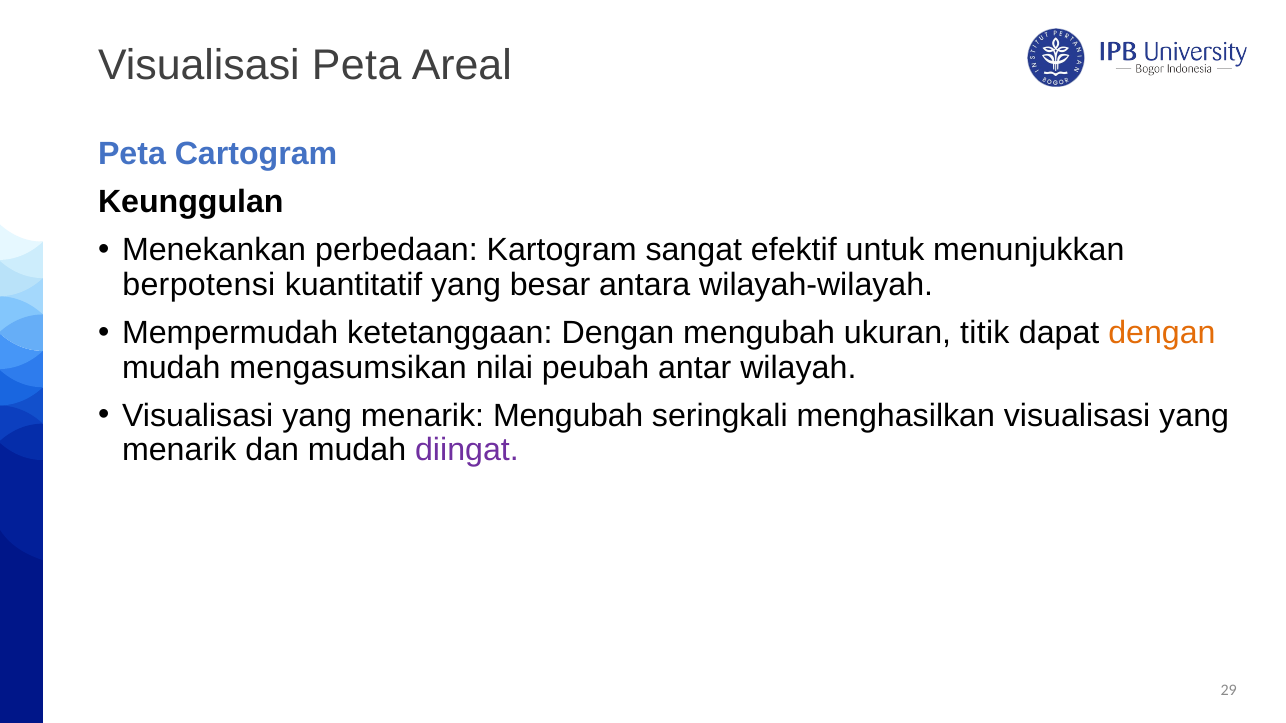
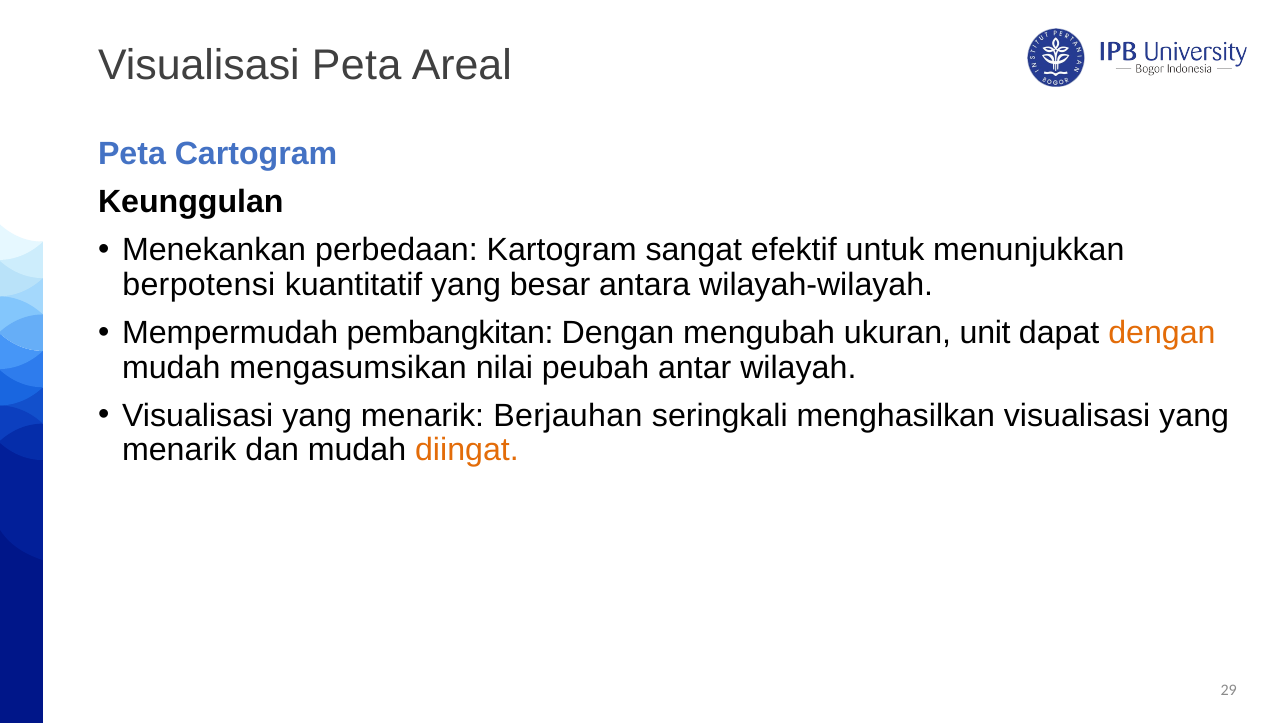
ketetanggaan: ketetanggaan -> pembangkitan (450, 333)
titik: titik -> unit (985, 333)
menarik Mengubah: Mengubah -> Berjauhan (568, 416)
diingat colour: purple -> orange (467, 450)
